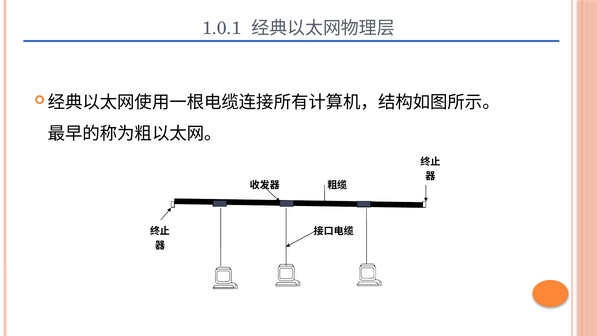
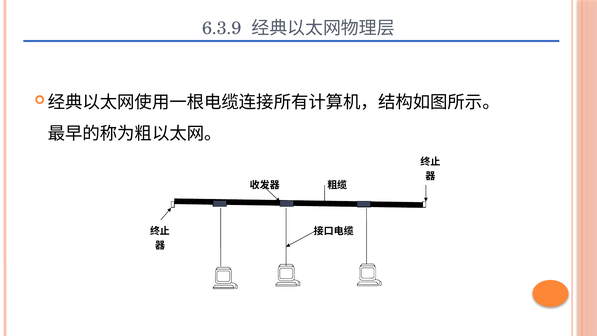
1.0.1: 1.0.1 -> 6.3.9 (222, 28)
